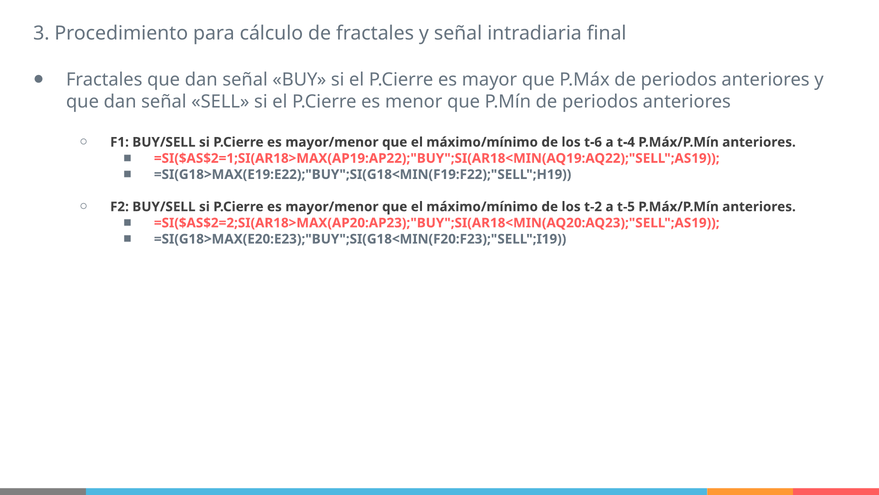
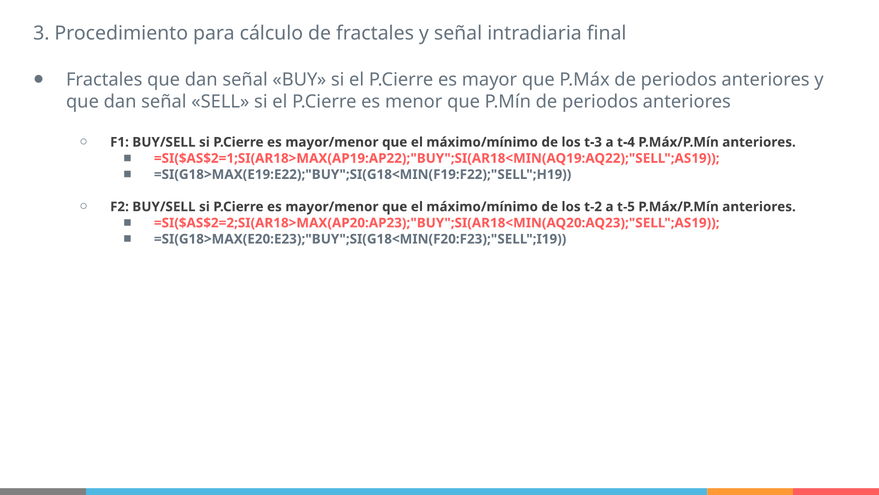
t-6: t-6 -> t-3 (593, 142)
